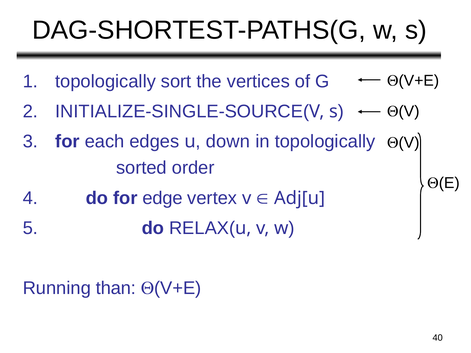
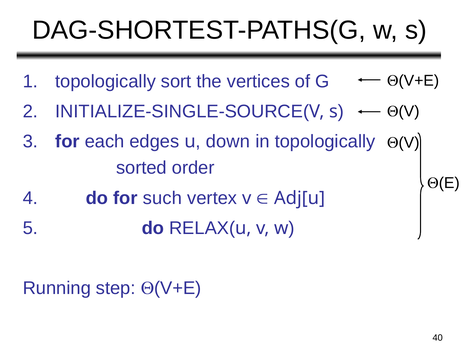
edge: edge -> such (162, 198)
than: than -> step (116, 288)
